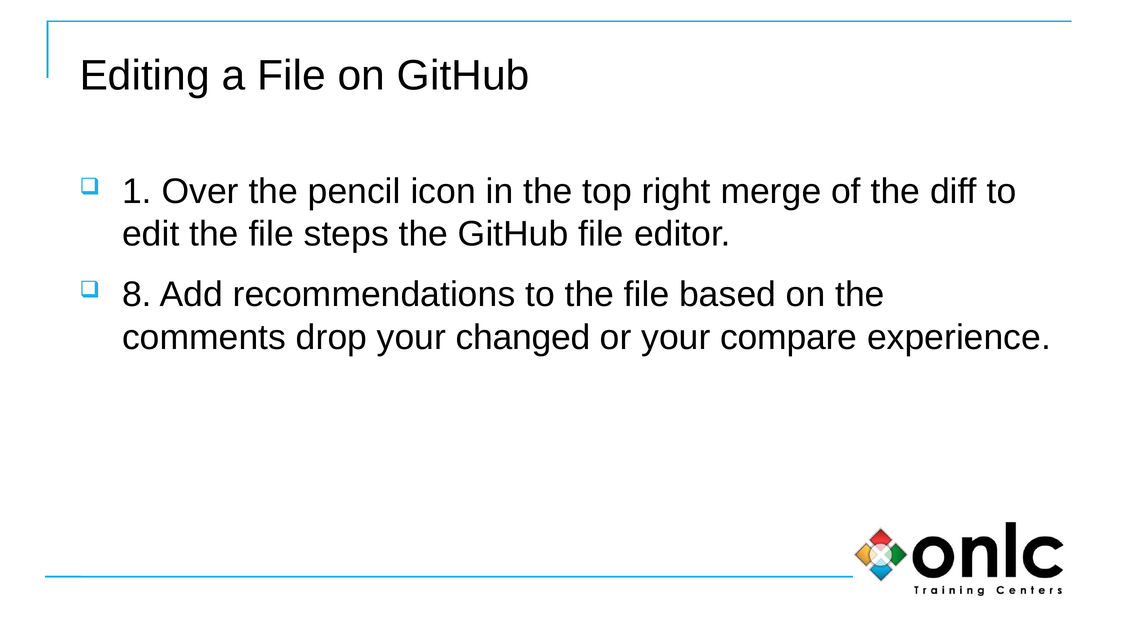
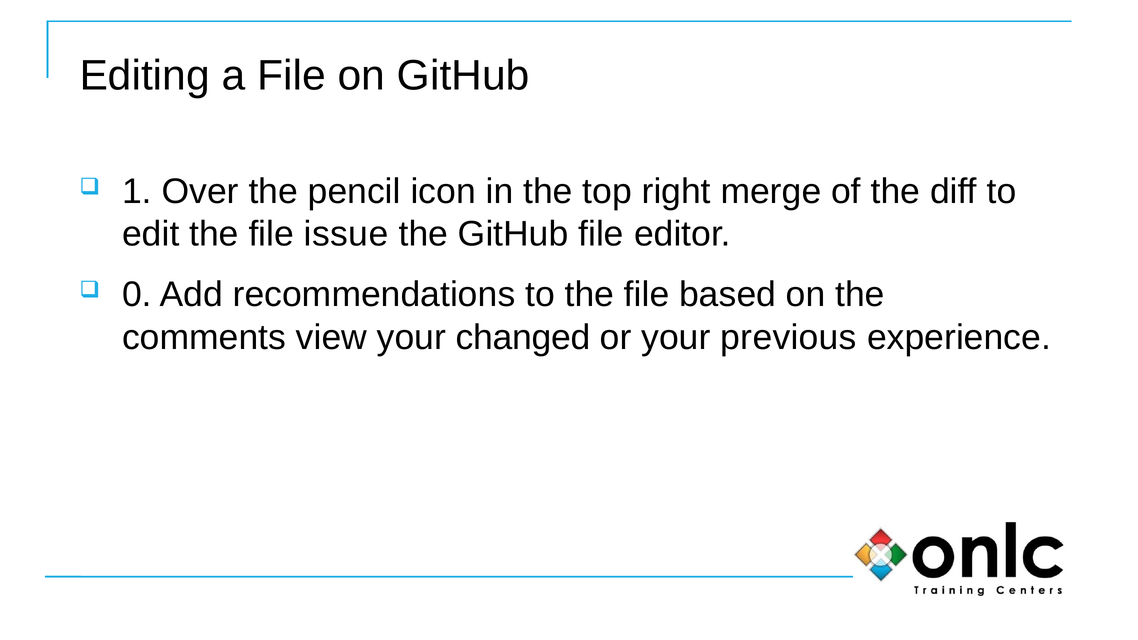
steps: steps -> issue (346, 234)
8: 8 -> 0 (137, 295)
drop: drop -> view (331, 337)
compare: compare -> previous (788, 337)
